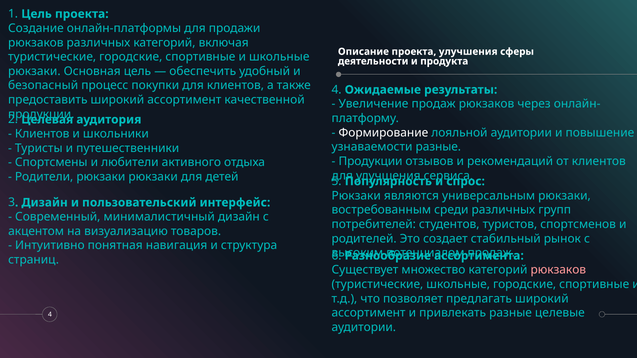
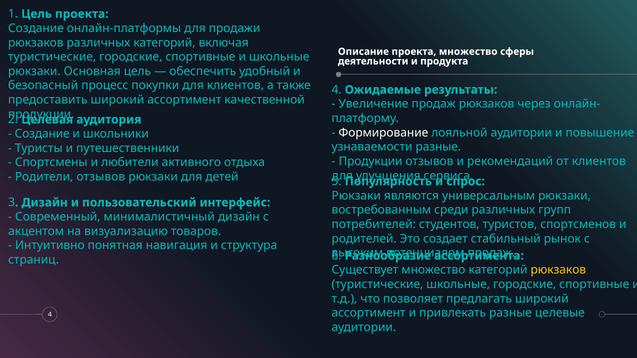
проекта улучшения: улучшения -> множество (468, 52)
Клиентов: Клиентов -> Создание (42, 134)
Родители рюкзаки: рюкзаки -> отзывов (101, 177)
рюкзаков colour: pink -> yellow (558, 270)
